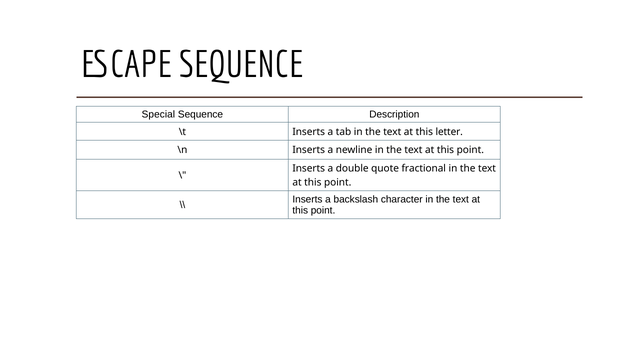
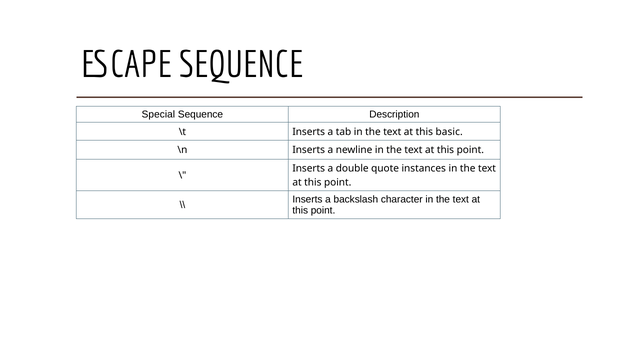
letter: letter -> basic (449, 132)
fractional: fractional -> instances (424, 169)
